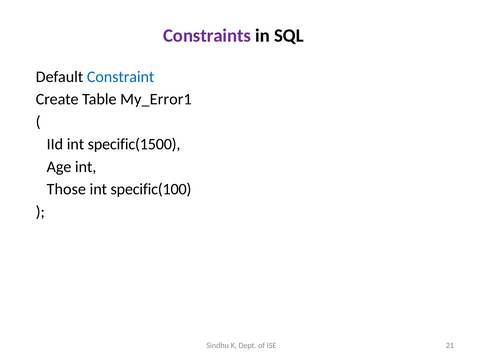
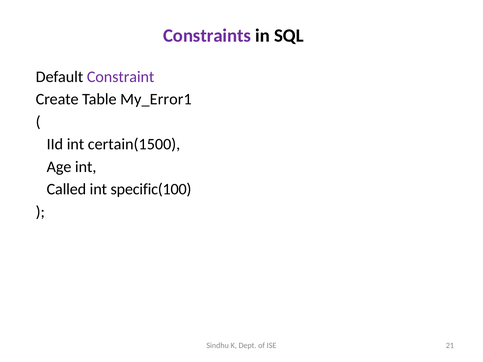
Constraint colour: blue -> purple (121, 77)
specific(1500: specific(1500 -> certain(1500 (134, 144)
Those: Those -> Called (66, 189)
